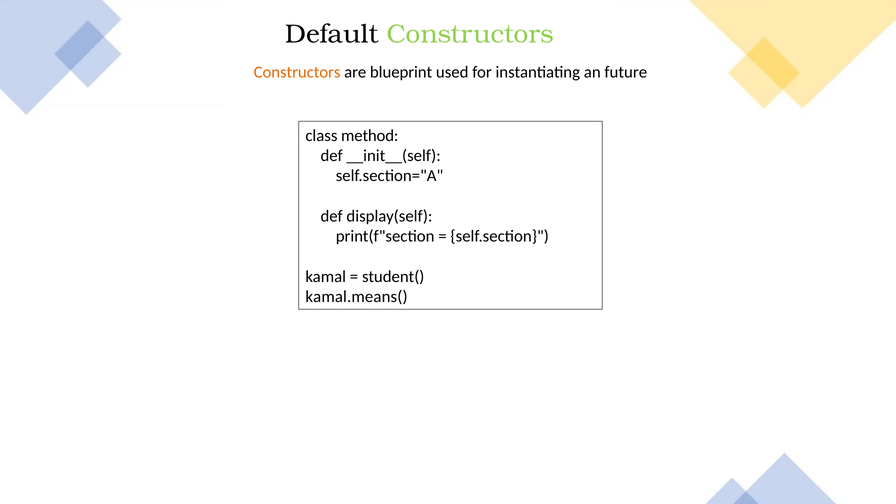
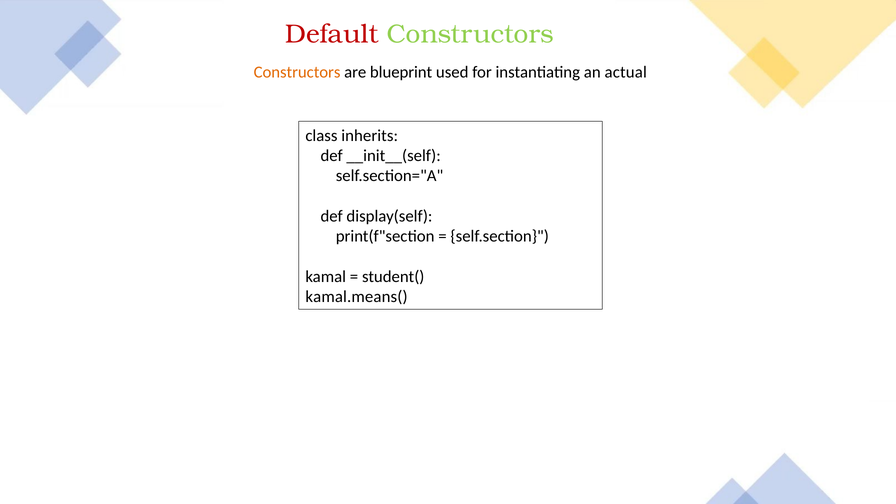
Default colour: black -> red (332, 34)
future: future -> actual (626, 72)
method: method -> inherits (370, 136)
